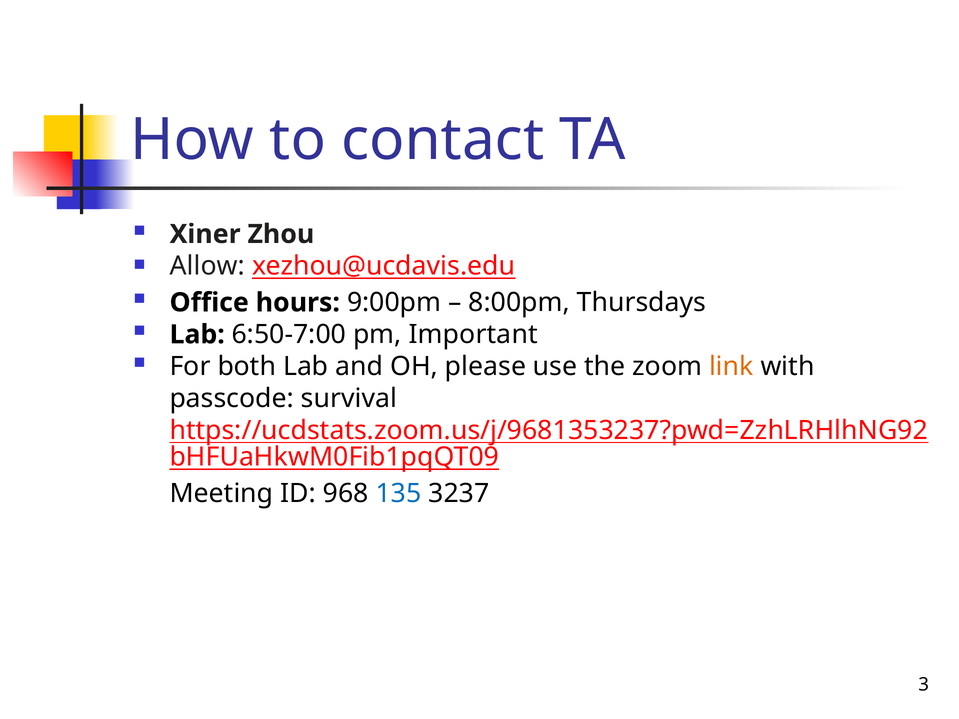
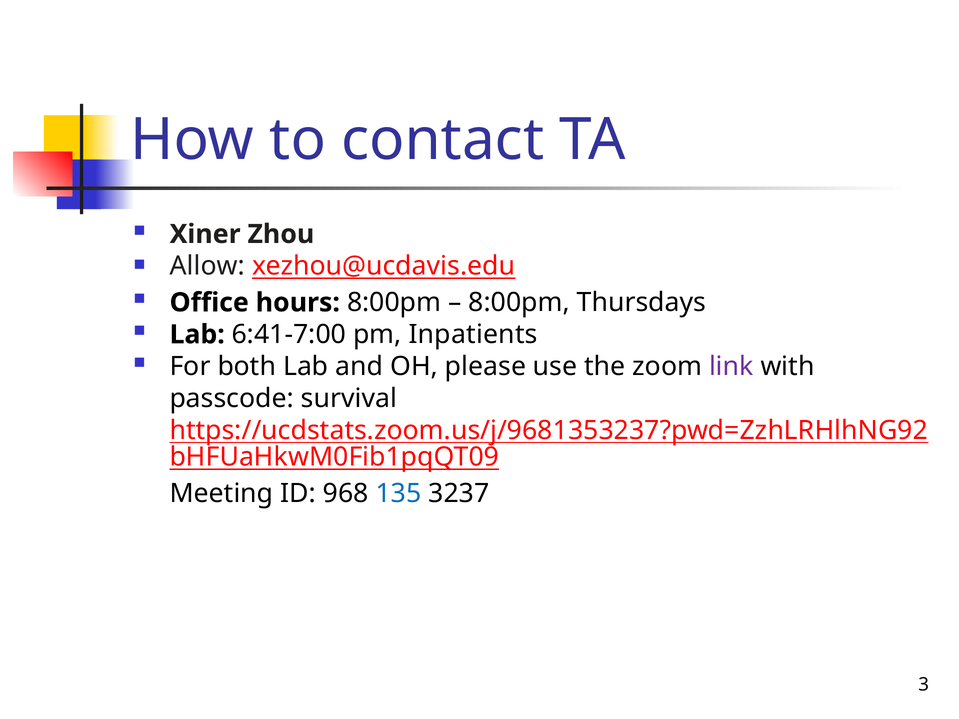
hours 9:00pm: 9:00pm -> 8:00pm (394, 303)
6:50-7:00: 6:50-7:00 -> 6:41-7:00 (289, 335)
Important: Important -> Inpatients (473, 335)
link colour: orange -> purple (731, 367)
